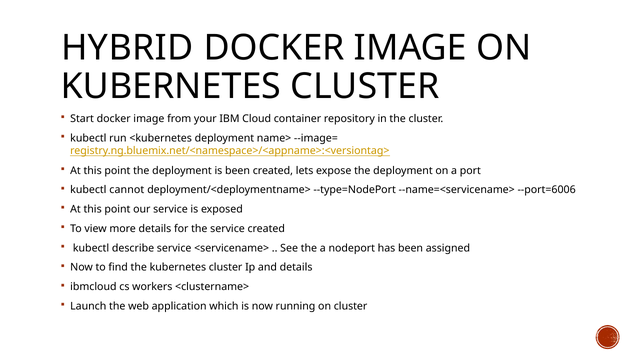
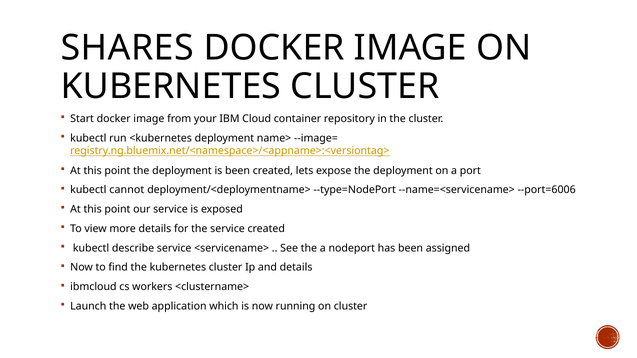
HYBRID: HYBRID -> SHARES (127, 48)
